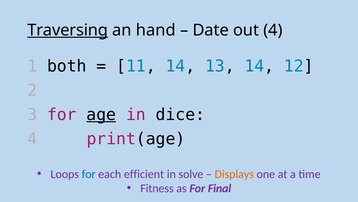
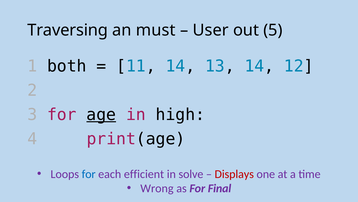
Traversing underline: present -> none (68, 30)
hand: hand -> must (156, 30)
Date: Date -> User (211, 30)
out 4: 4 -> 5 (273, 30)
dice: dice -> high (180, 114)
Displays colour: orange -> red (234, 174)
Fitness: Fitness -> Wrong (157, 188)
